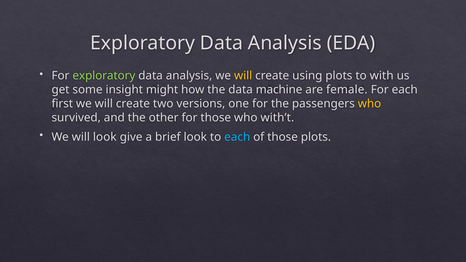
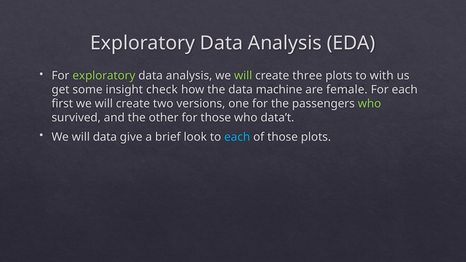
will colour: yellow -> light green (243, 76)
using: using -> three (307, 76)
might: might -> check (162, 90)
who colour: yellow -> light green (369, 104)
with’t: with’t -> data’t (277, 118)
will look: look -> data (105, 137)
